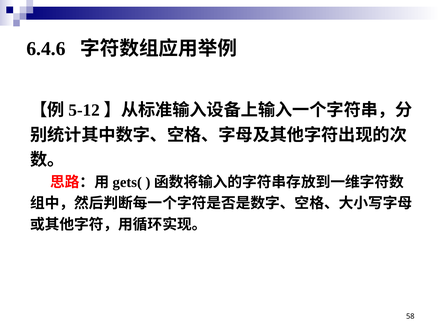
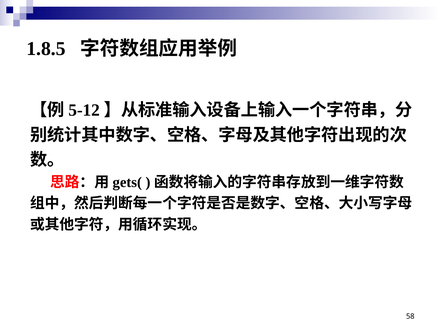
6.4.6: 6.4.6 -> 1.8.5 (46, 49)
